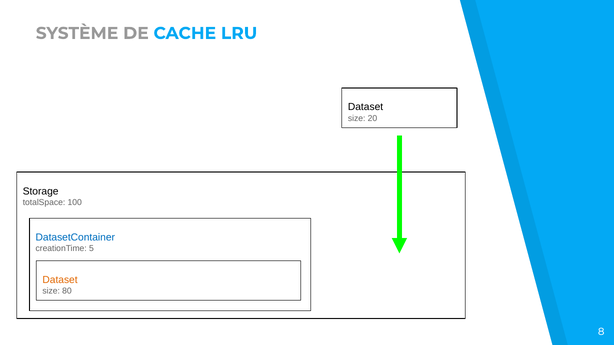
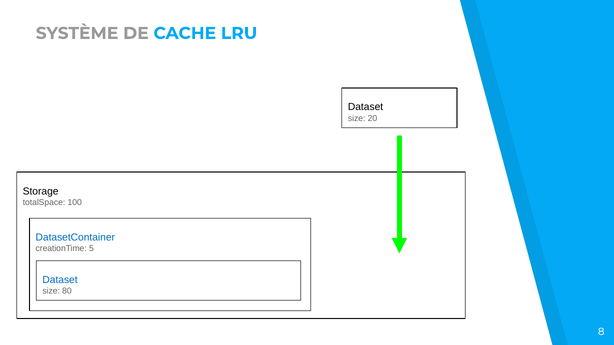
Dataset colour: orange -> blue (60, 280)
